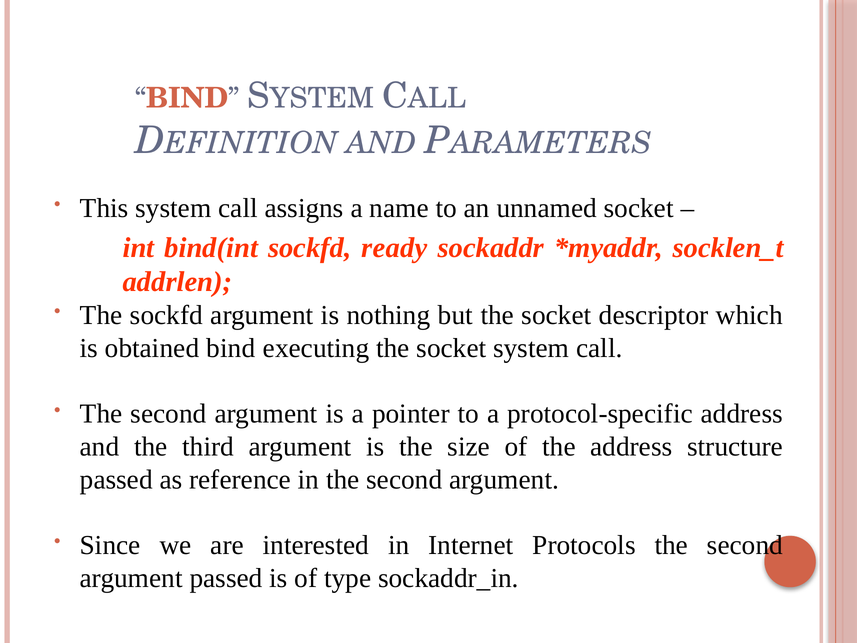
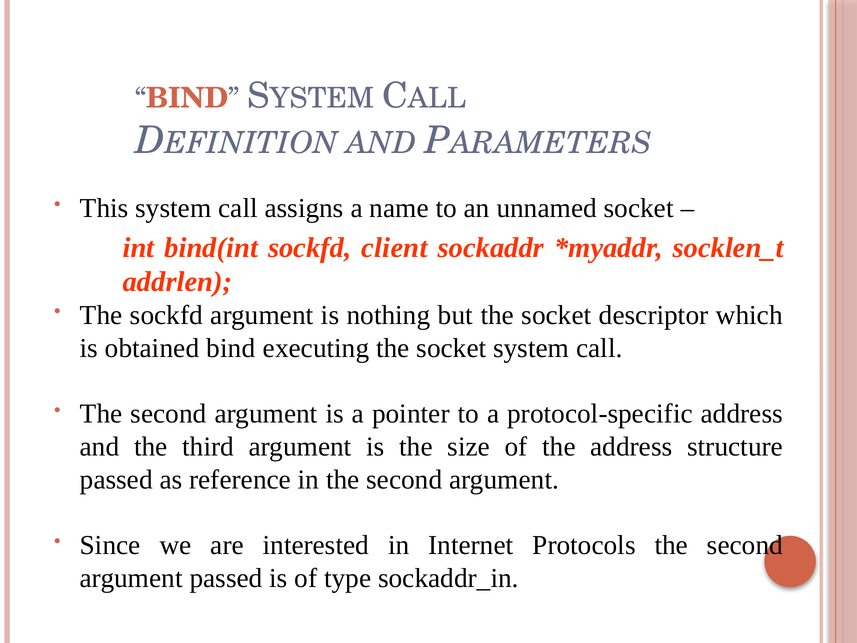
ready: ready -> client (394, 248)
